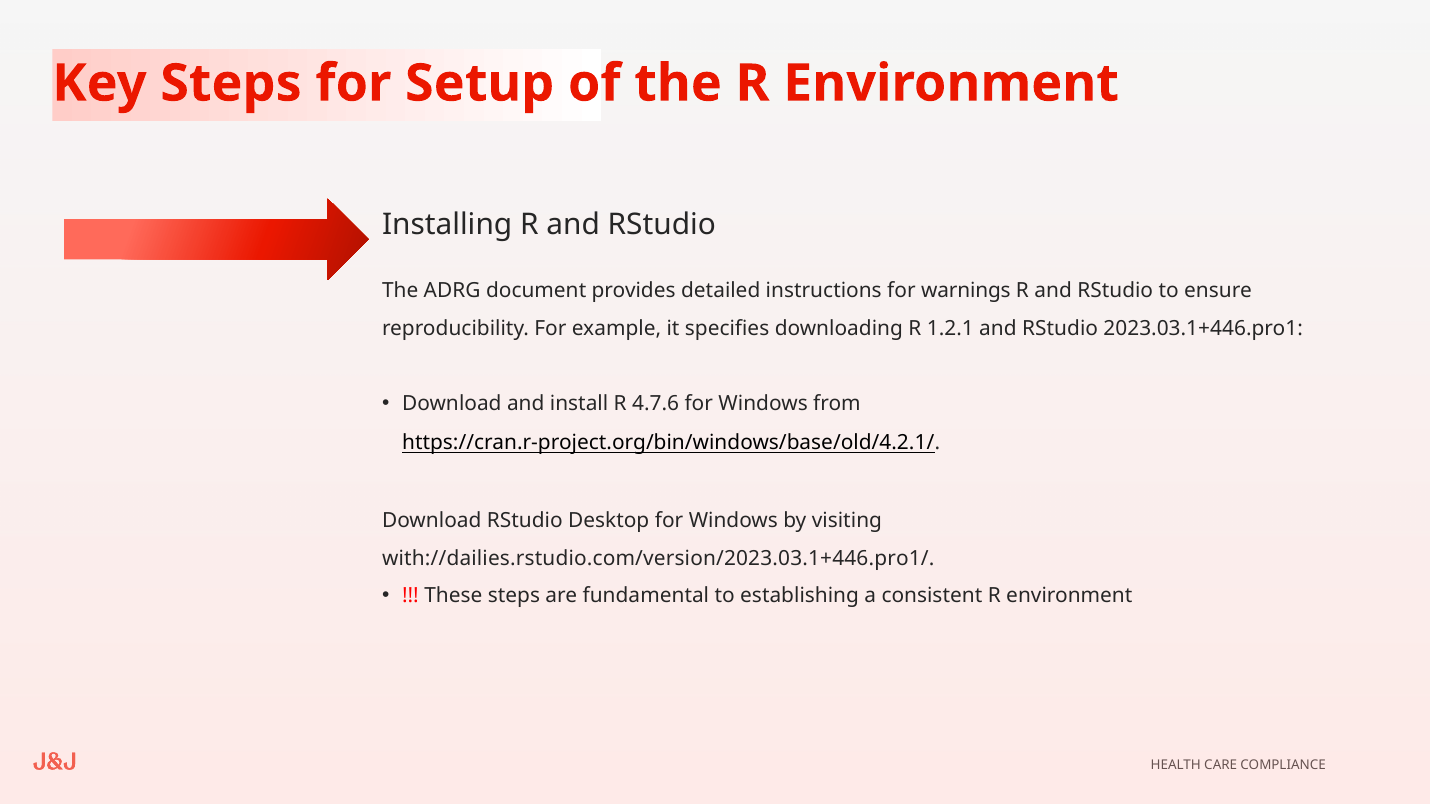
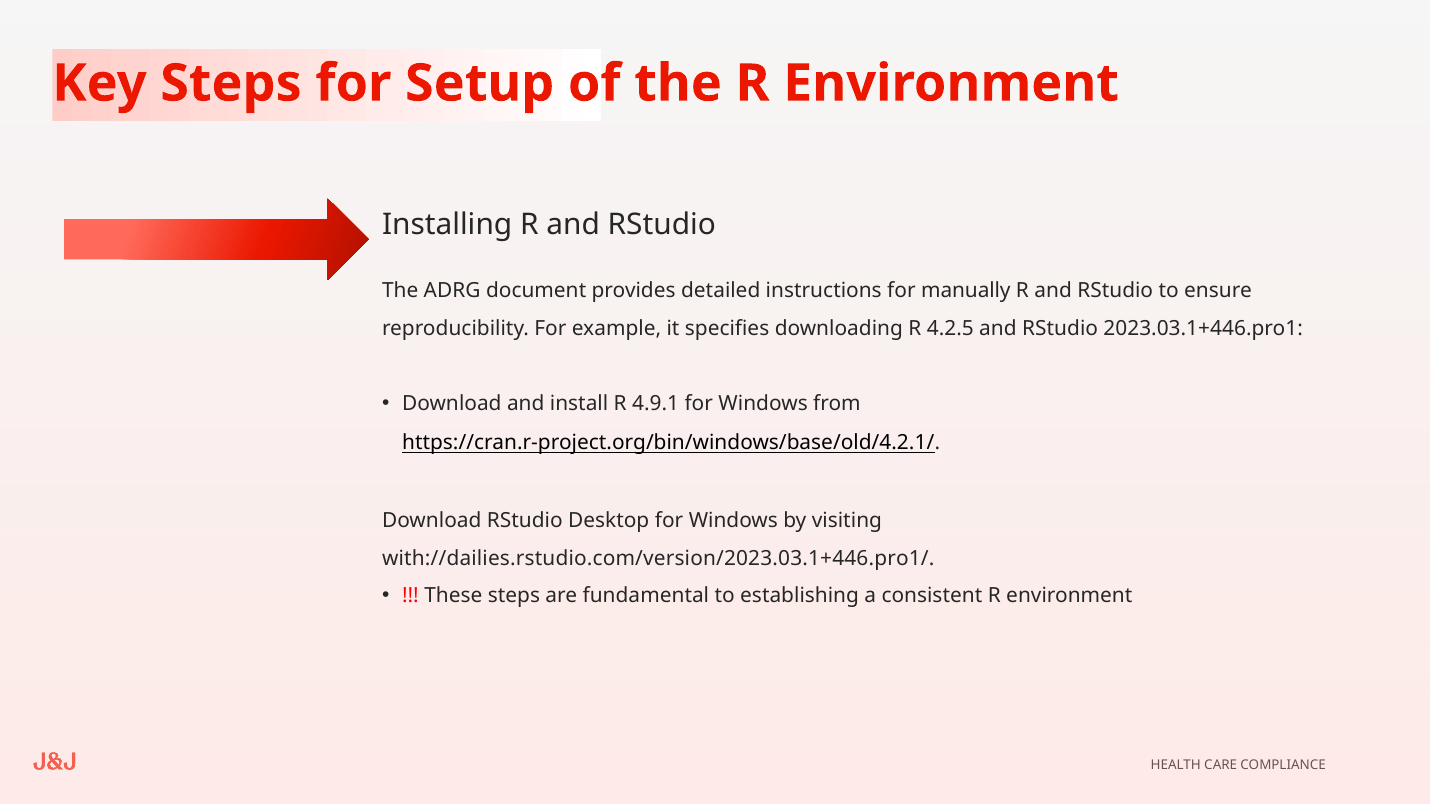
warnings: warnings -> manually (966, 291)
1.2.1: 1.2.1 -> 4.2.5 (950, 329)
4.7.6: 4.7.6 -> 4.9.1 (656, 404)
